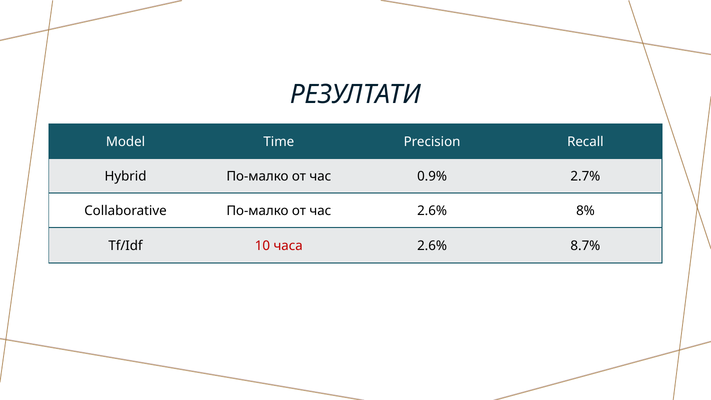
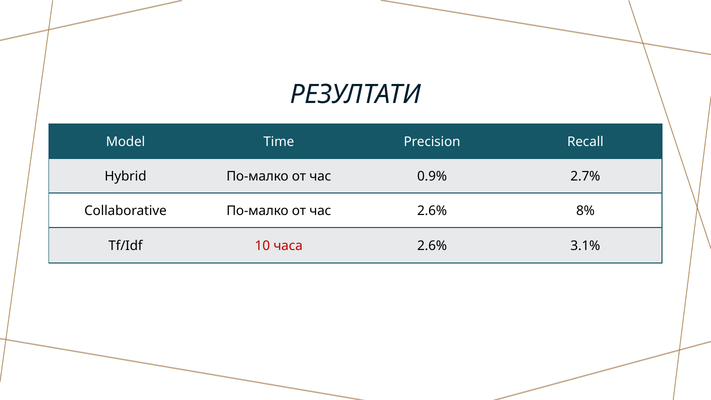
8.7%: 8.7% -> 3.1% (585, 246)
